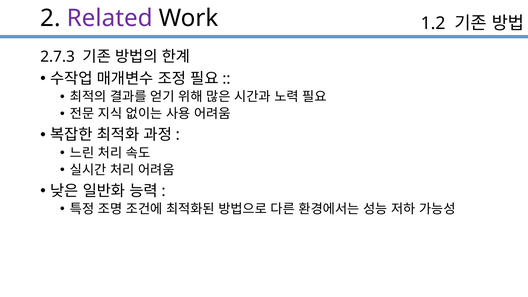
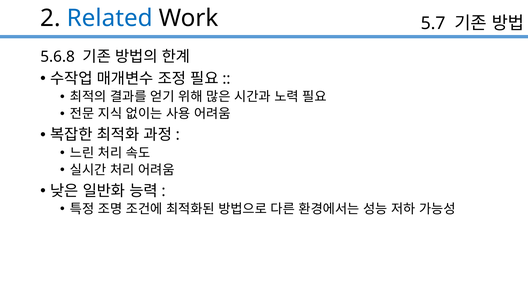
Related colour: purple -> blue (110, 18)
1.2: 1.2 -> 5.7 (433, 23)
2.7.3: 2.7.3 -> 5.6.8 (58, 57)
